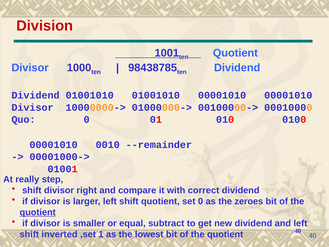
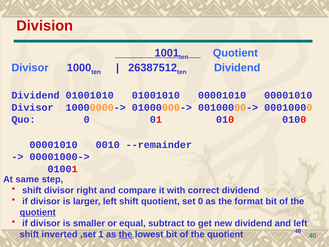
98438785: 98438785 -> 26387512 (153, 68)
really: really -> same (27, 179)
zeroes: zeroes -> format (249, 201)
the underline: none -> present (126, 234)
